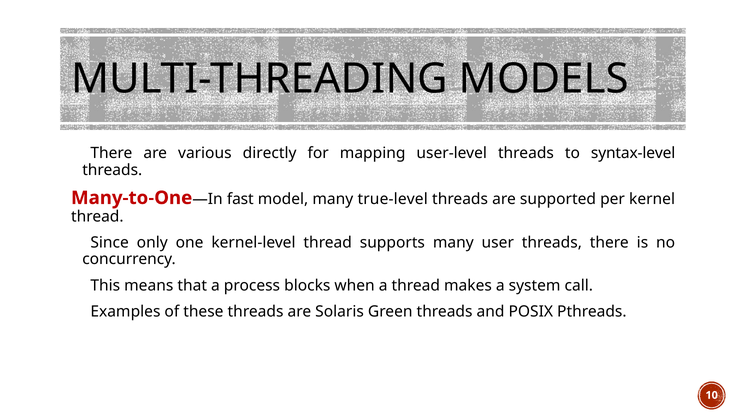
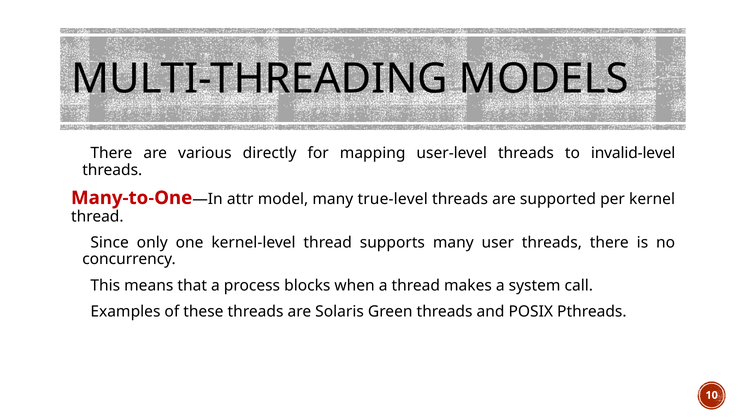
syntax-level: syntax-level -> invalid-level (633, 153)
fast: fast -> attr (240, 199)
